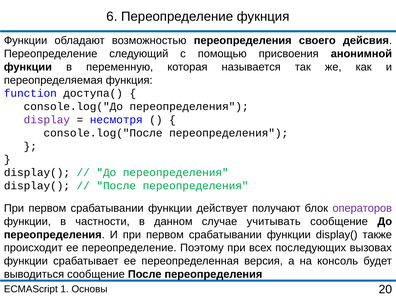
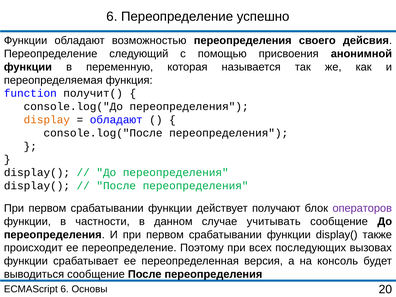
фукнция: фукнция -> успешно (263, 17)
доступа(: доступа( -> получит( (93, 93)
display colour: purple -> orange (47, 120)
несмотря: несмотря -> обладают (116, 120)
ECMAScript 1: 1 -> 6 (65, 289)
